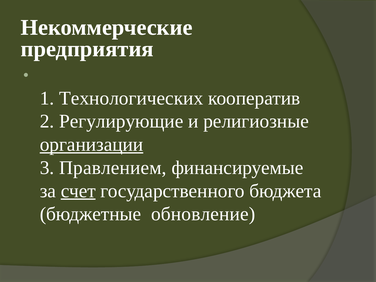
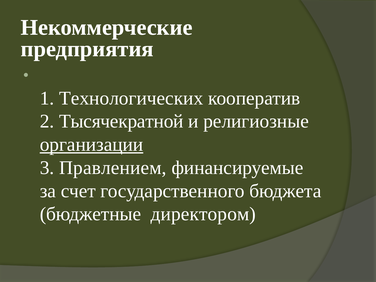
Регулирующие: Регулирующие -> Тысячекратной (121, 121)
счет underline: present -> none (78, 191)
обновление: обновление -> директором (203, 214)
